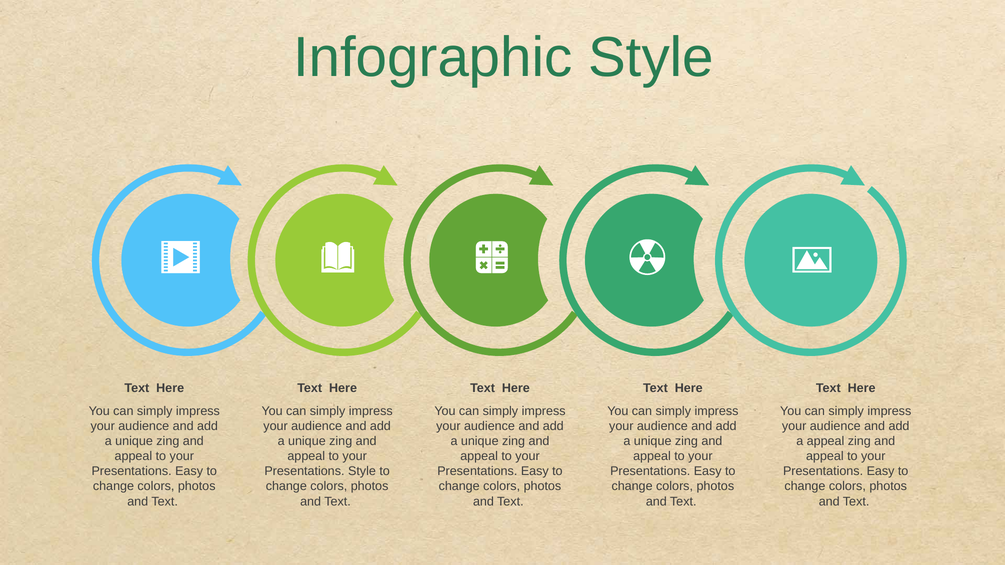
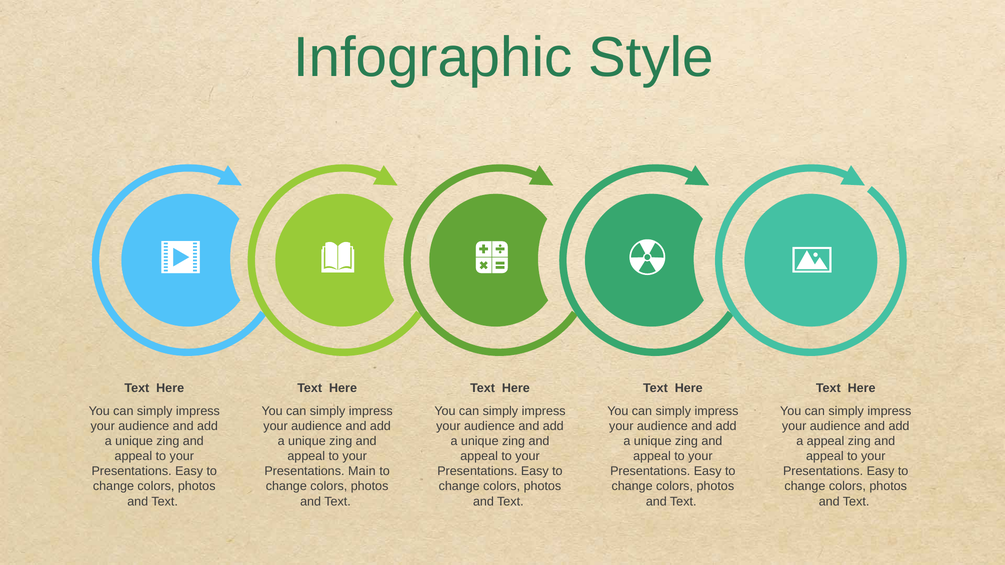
Presentations Style: Style -> Main (362, 471)
